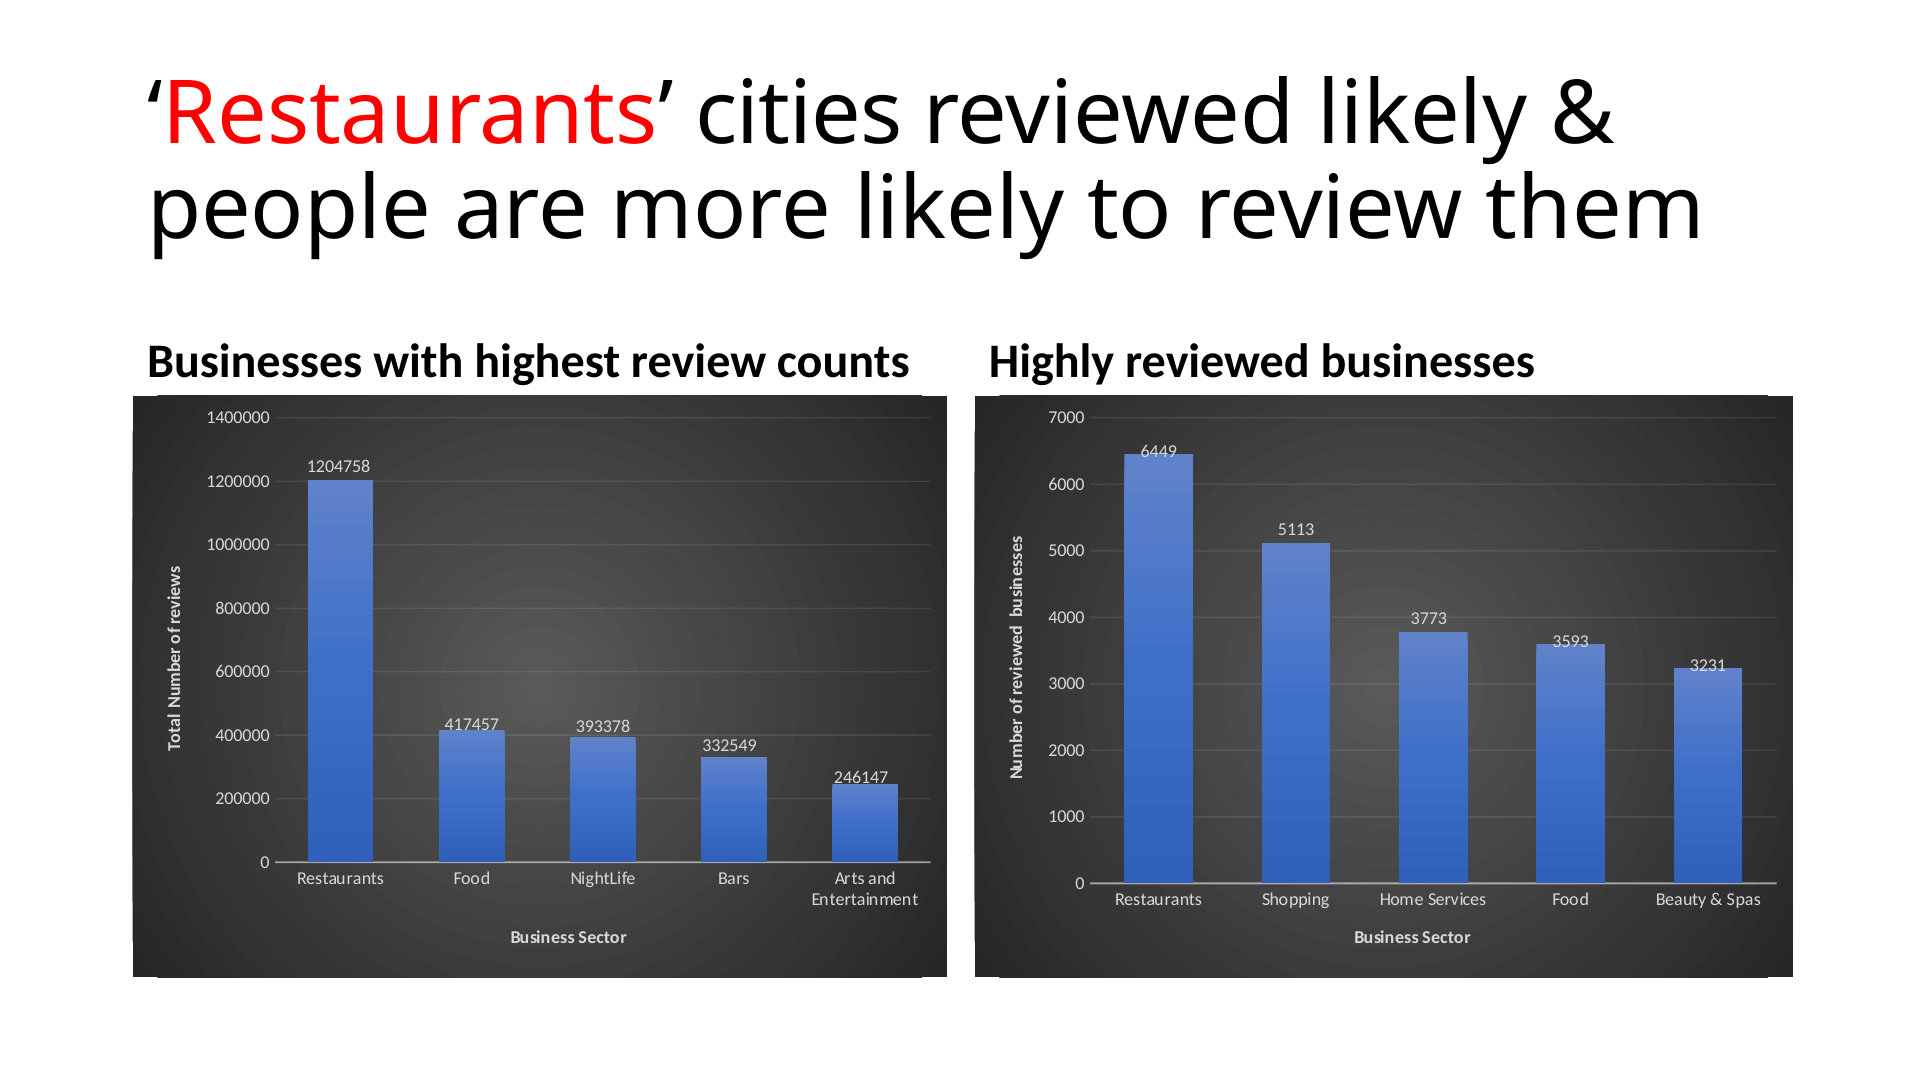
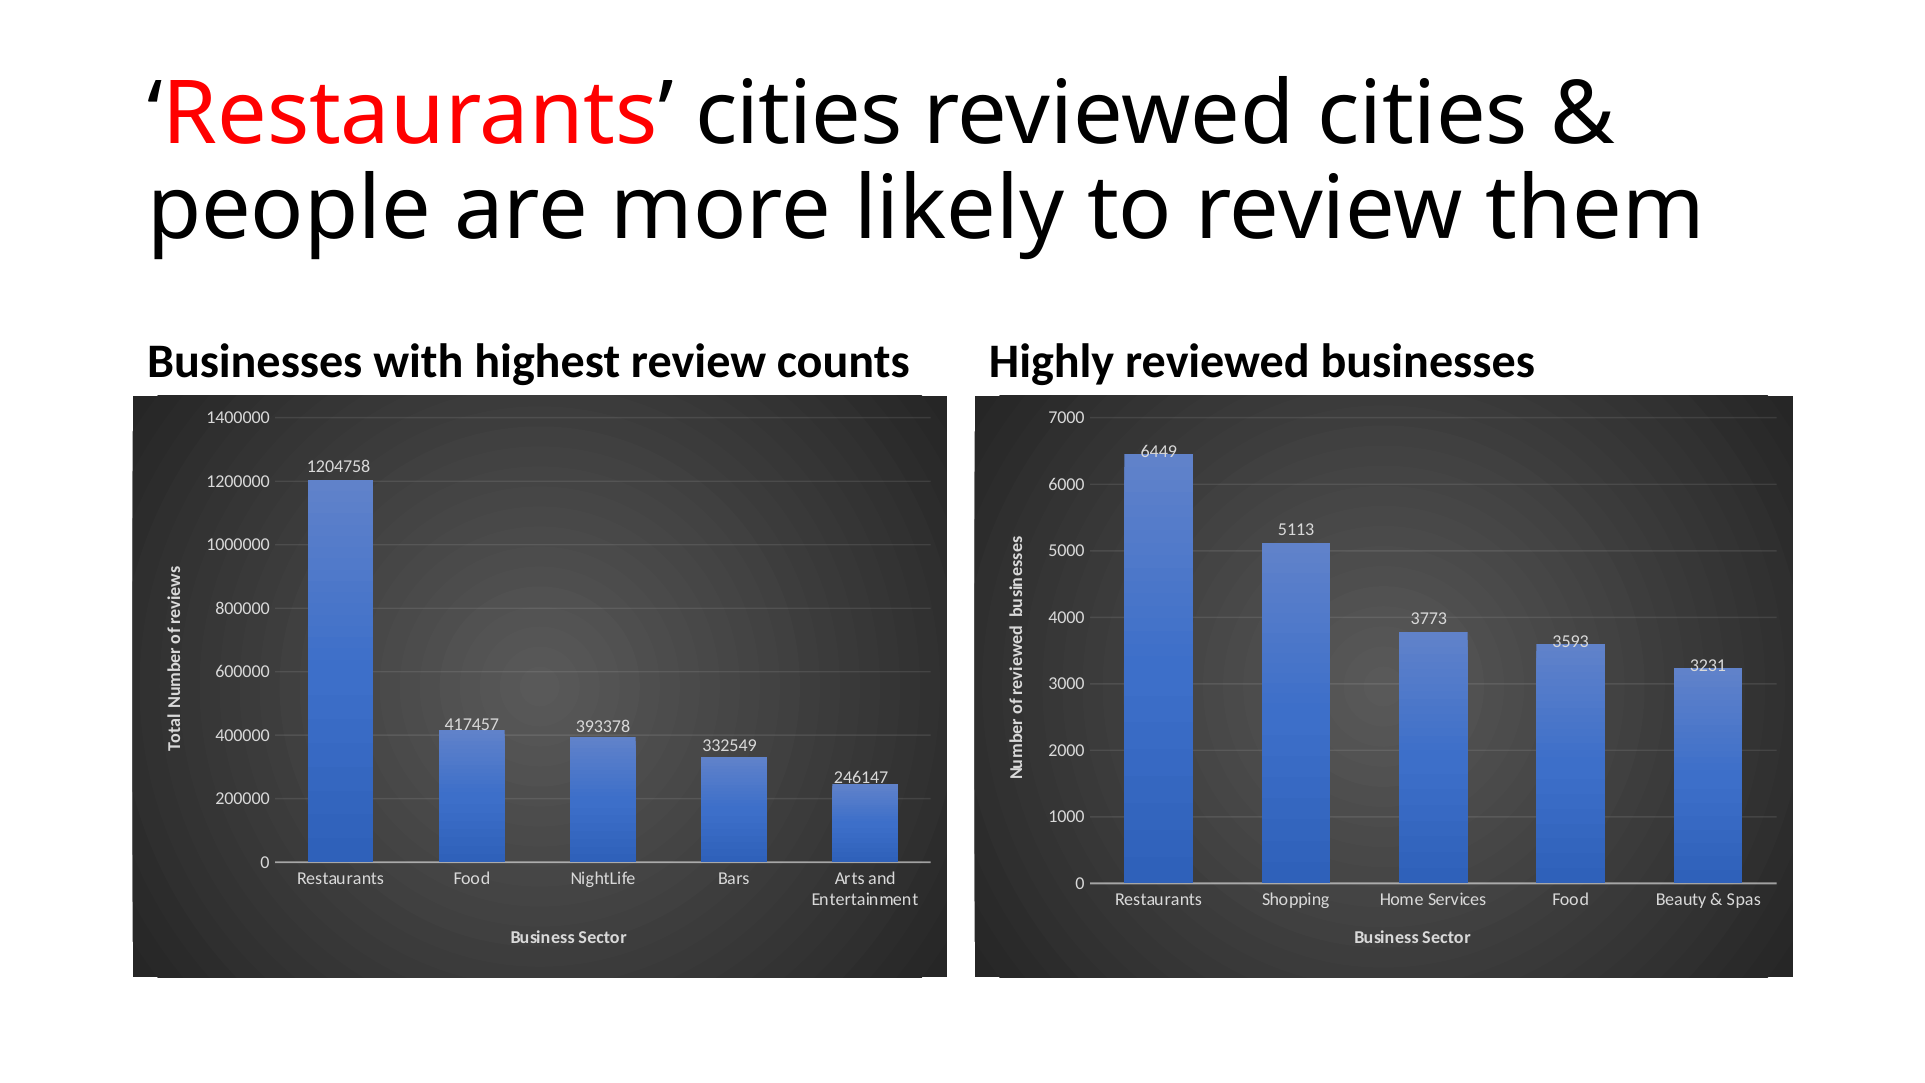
reviewed likely: likely -> cities (1423, 114)
